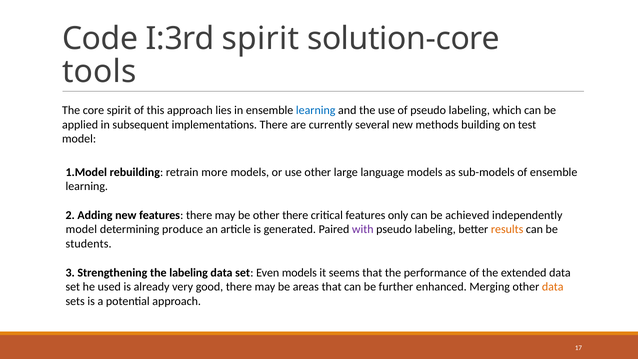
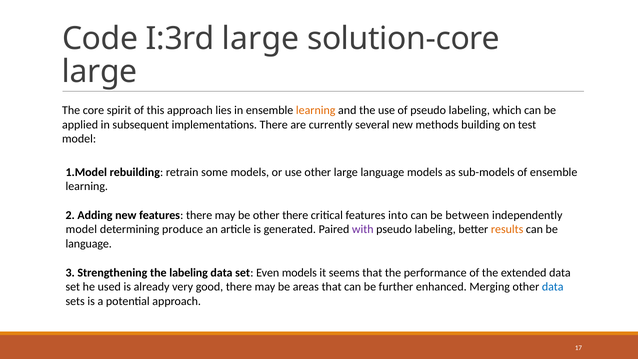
I:3rd spirit: spirit -> large (261, 39)
tools: tools -> large (100, 71)
learning colour: blue -> orange (316, 110)
more: more -> some (214, 172)
only: only -> into (398, 215)
achieved: achieved -> between (467, 215)
students: students -> language (89, 244)
data colour: orange -> blue (553, 287)
